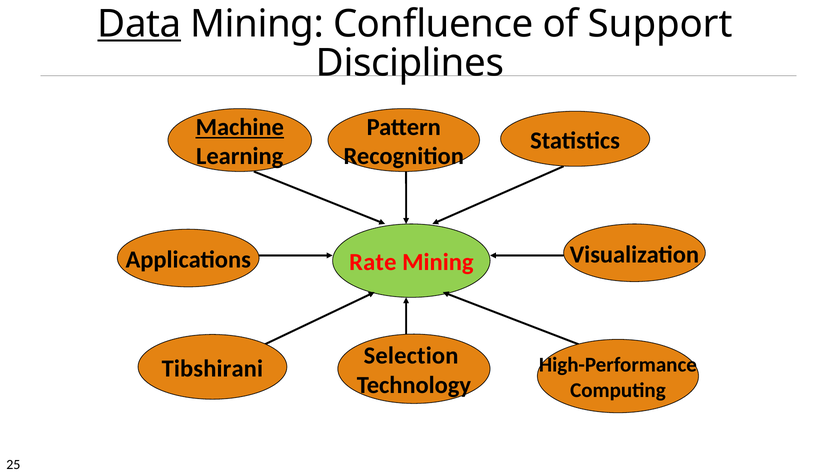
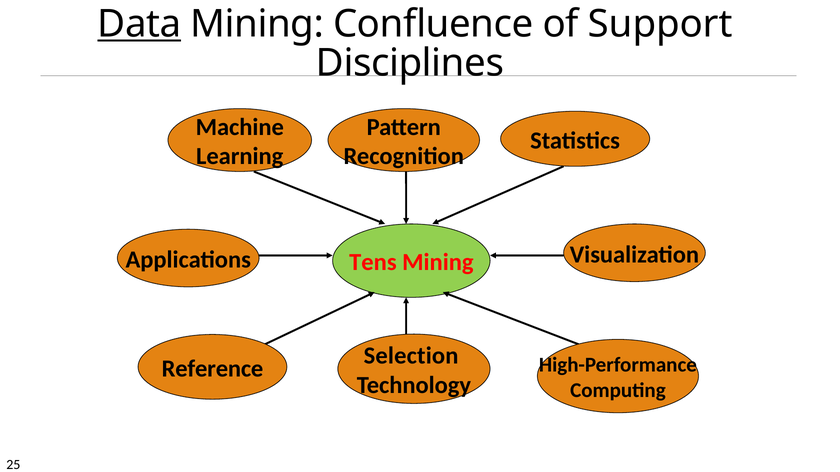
Machine underline: present -> none (240, 127)
Rate: Rate -> Tens (373, 263)
Tibshirani: Tibshirani -> Reference (212, 369)
